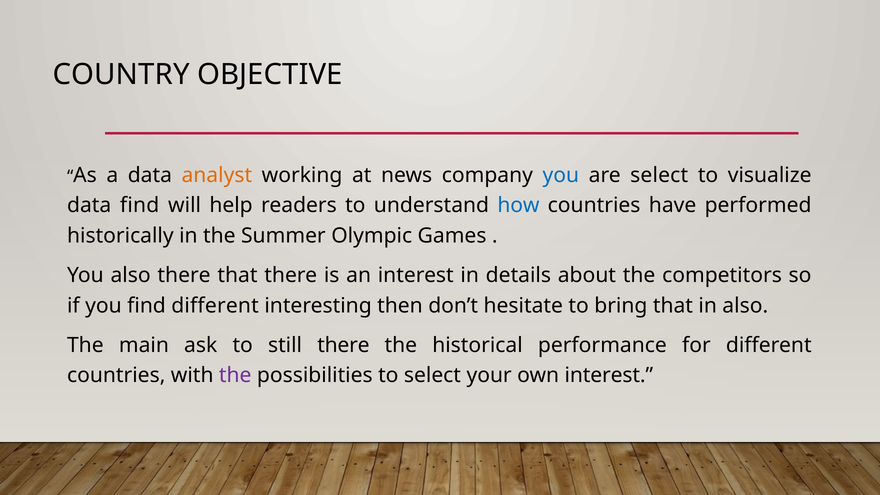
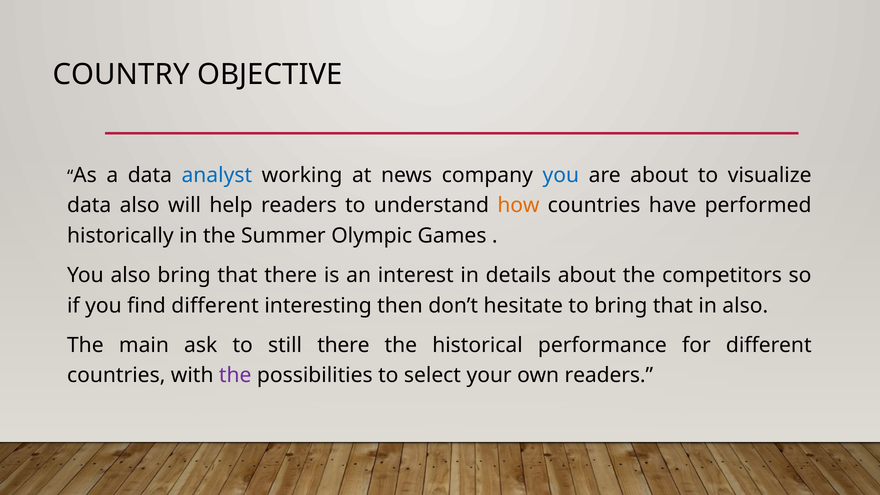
analyst colour: orange -> blue (217, 175)
are select: select -> about (659, 175)
data find: find -> also (140, 205)
how colour: blue -> orange (518, 205)
also there: there -> bring (184, 275)
own interest: interest -> readers (609, 375)
